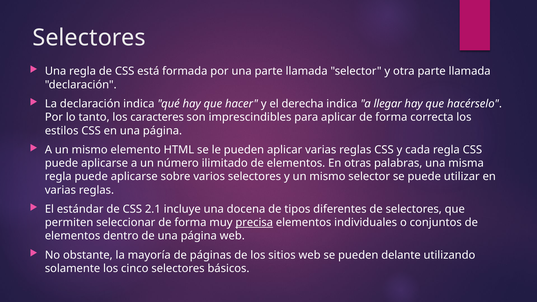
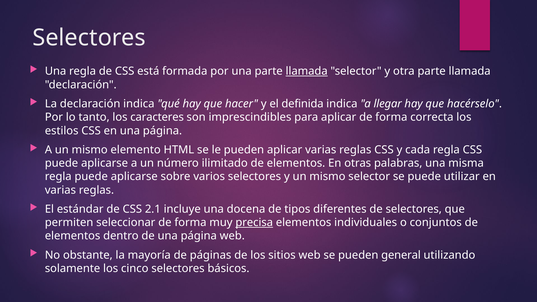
llamada underline: none -> present (307, 71)
derecha: derecha -> definida (303, 104)
delante: delante -> general (401, 255)
